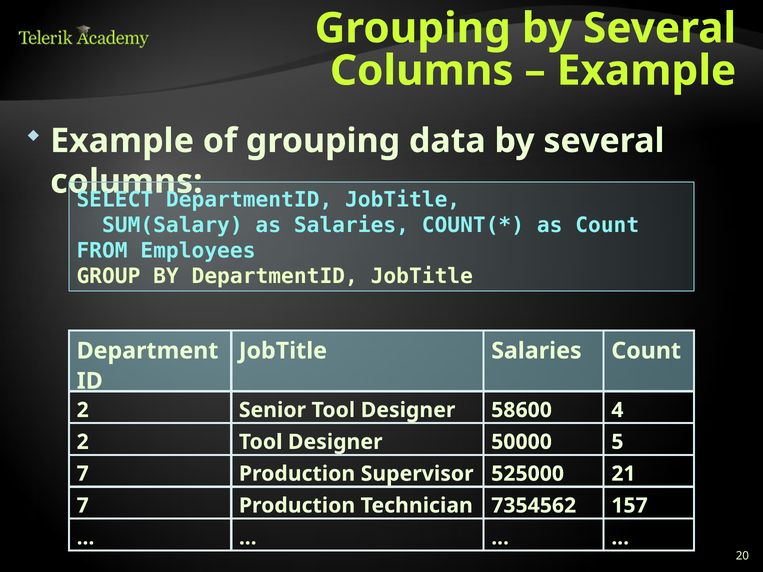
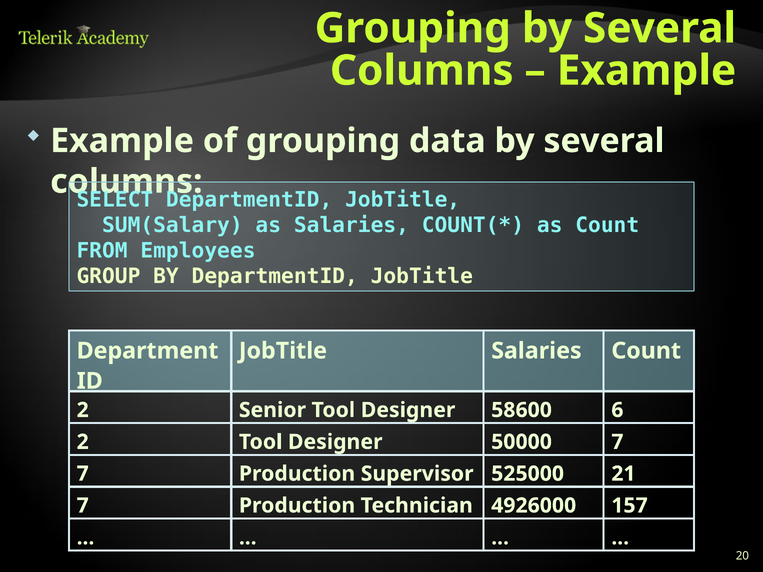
4: 4 -> 6 (617, 410)
50000 5: 5 -> 7 (617, 442)
7354562: 7354562 -> 4926000 (534, 506)
